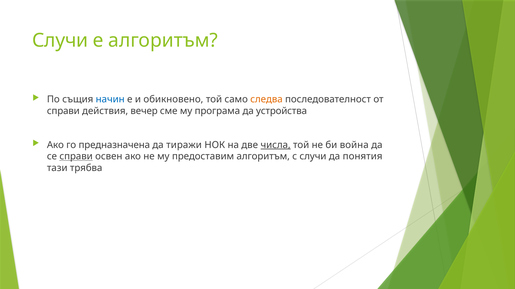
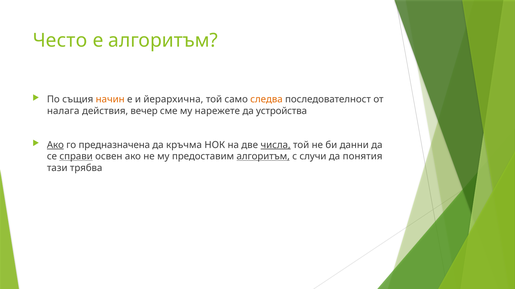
Случи: Случи -> Често (60, 41)
начин colour: blue -> orange (110, 100)
обикновено: обикновено -> йерархична (173, 100)
справи: справи -> налага (63, 111)
програма: програма -> нарежете (217, 111)
Ако underline: none -> present (55, 145)
тиражи: тиражи -> кръчма (184, 145)
война: война -> данни (354, 145)
алгоритъм underline: none -> present (263, 157)
